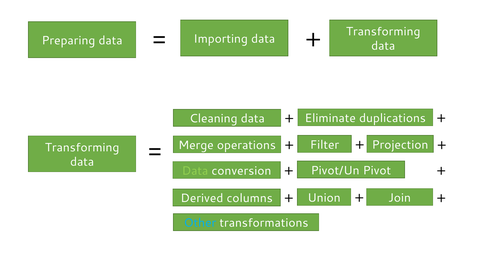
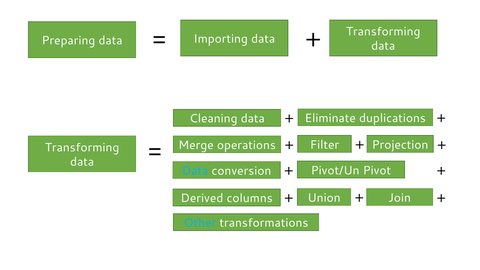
Data colour: light green -> light blue (195, 171)
